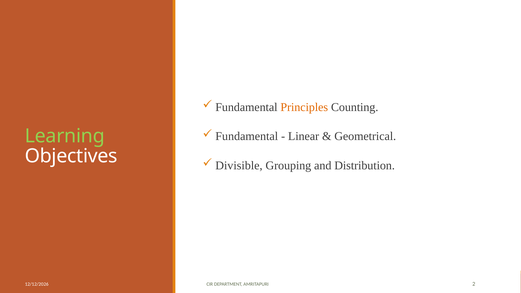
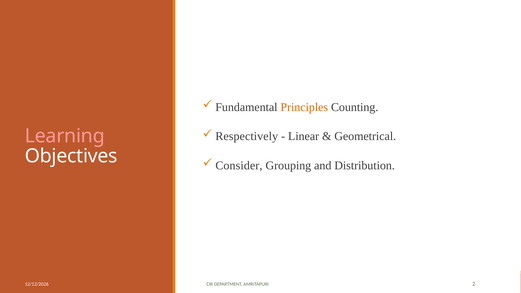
Fundamental: Fundamental -> Respectively (247, 136)
Learning colour: light green -> pink (65, 136)
Divisible: Divisible -> Consider (239, 165)
